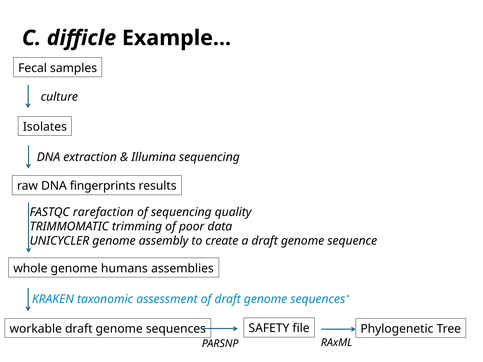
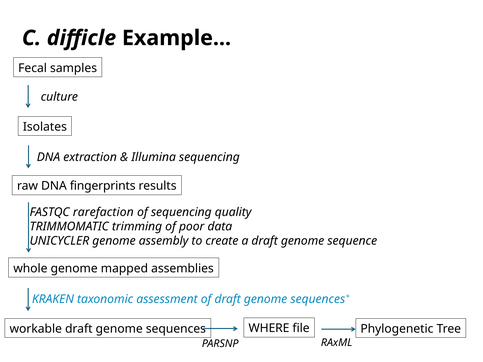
humans: humans -> mapped (124, 269)
SAFETY: SAFETY -> WHERE (269, 329)
